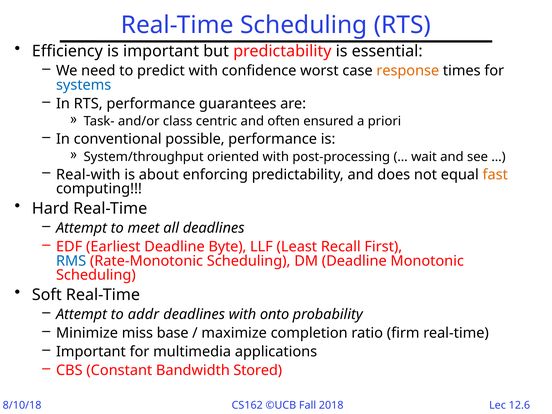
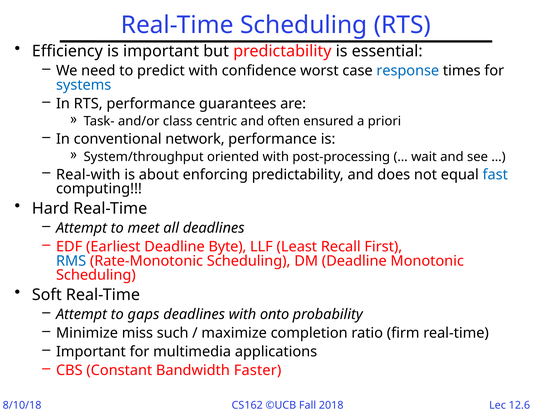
response colour: orange -> blue (408, 71)
possible: possible -> network (195, 139)
fast colour: orange -> blue (495, 175)
addr: addr -> gaps (143, 314)
base: base -> such (173, 333)
Stored: Stored -> Faster (258, 370)
